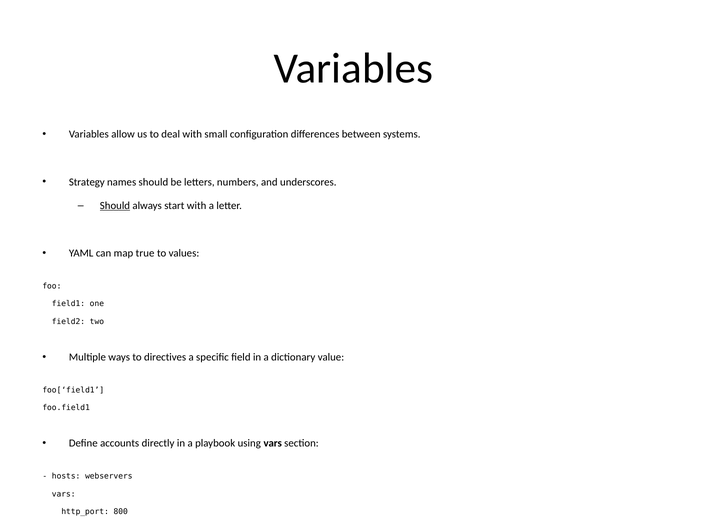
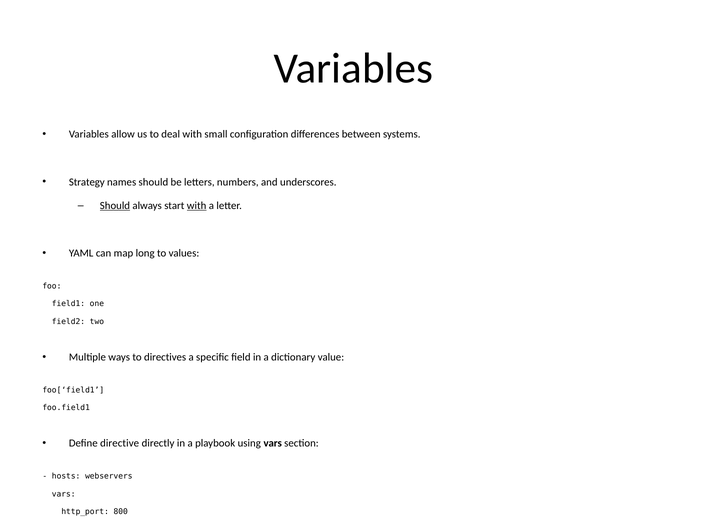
with underline: none -> present (197, 206)
true: true -> long (145, 253)
accounts: accounts -> directive (120, 444)
